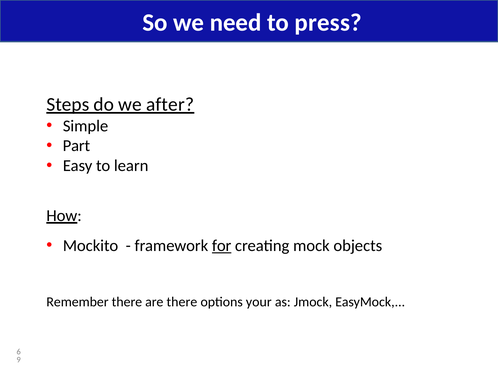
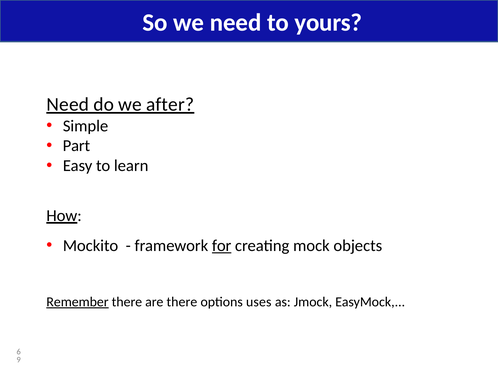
press: press -> yours (328, 23)
Steps: Steps -> Need (68, 104)
Remember underline: none -> present (78, 301)
your: your -> uses (259, 301)
